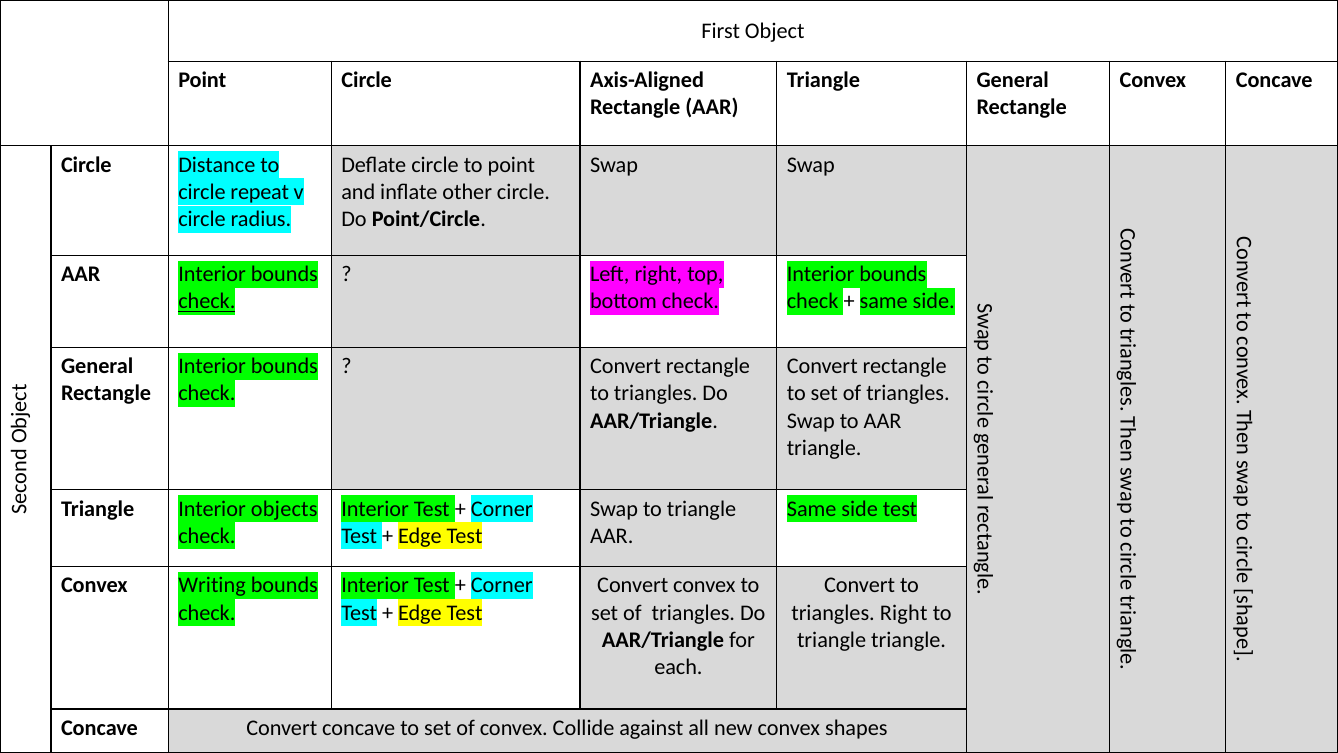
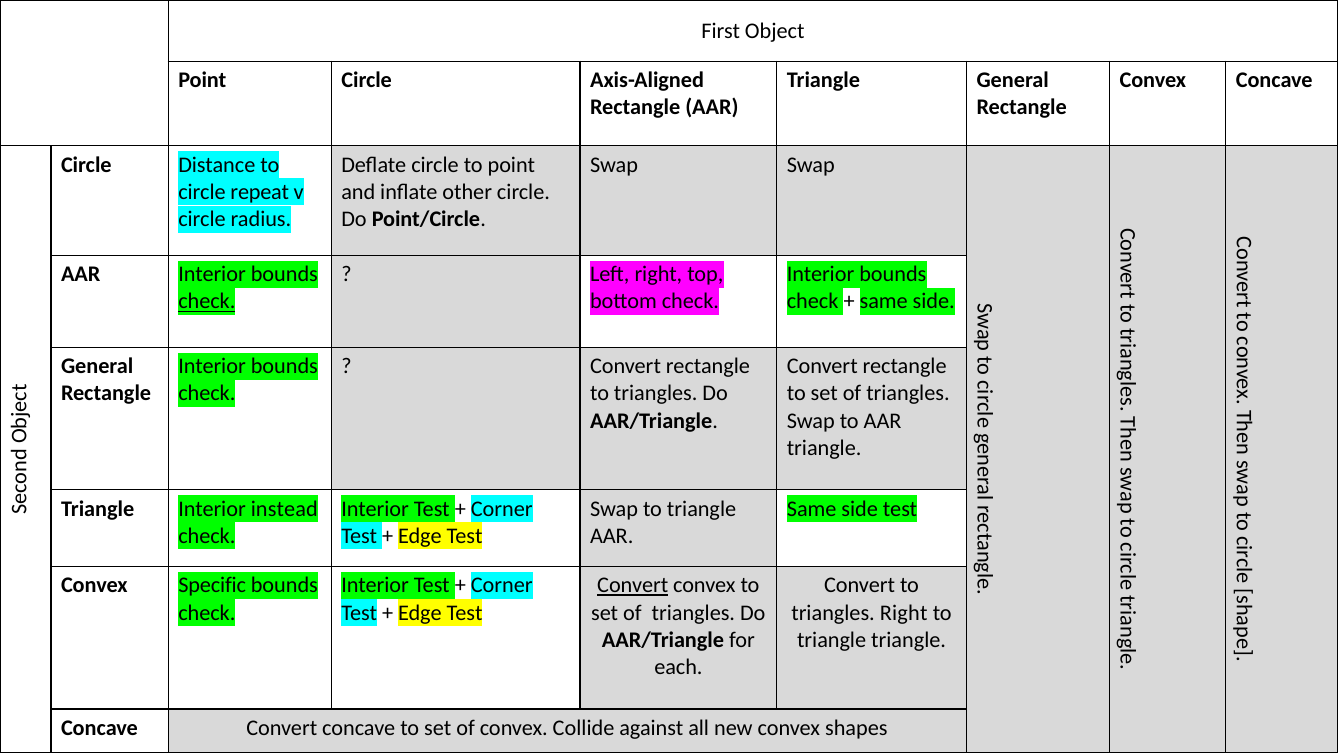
objects: objects -> instead (284, 509)
Writing: Writing -> Specific (212, 585)
Convert underline: none -> present (633, 585)
